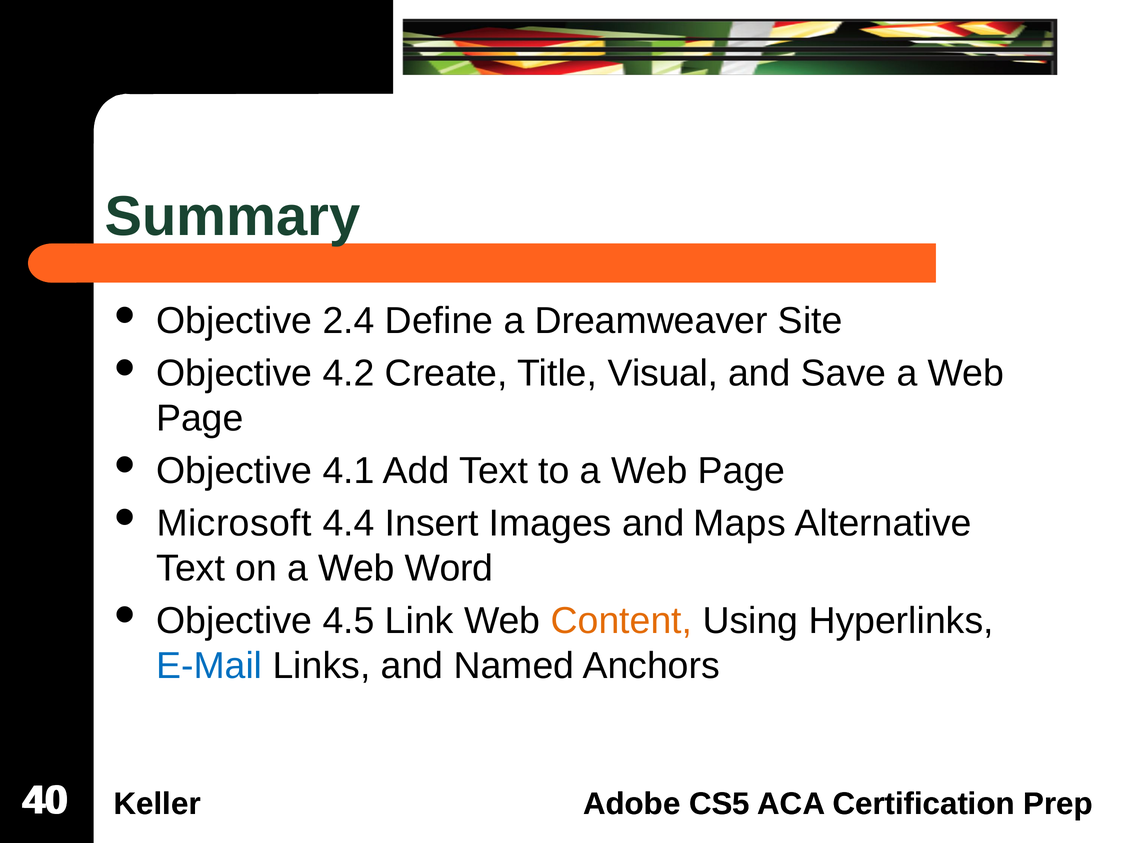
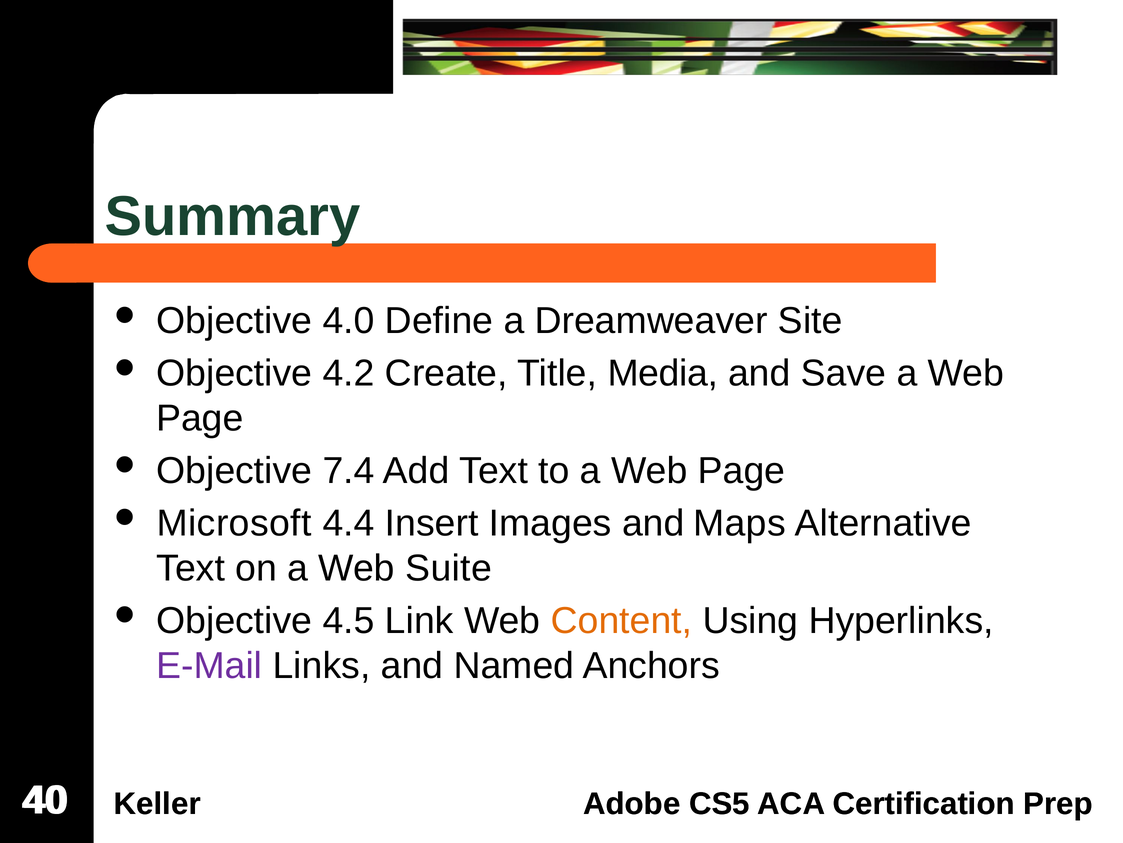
2.4: 2.4 -> 4.0 (349, 321)
Visual: Visual -> Media (663, 373)
4.1: 4.1 -> 7.4 (349, 471)
Word: Word -> Suite (449, 568)
E-Mail colour: blue -> purple (209, 665)
